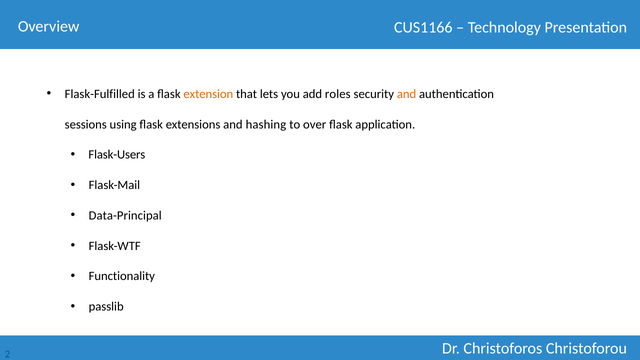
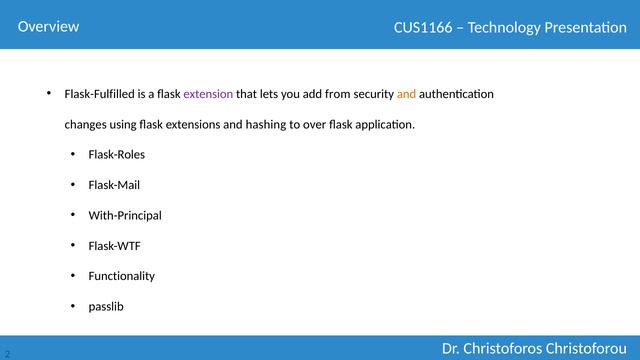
extension colour: orange -> purple (208, 94)
roles: roles -> from (338, 94)
sessions: sessions -> changes (86, 124)
Flask-Users: Flask-Users -> Flask-Roles (117, 155)
Data-Principal: Data-Principal -> With-Principal (125, 216)
